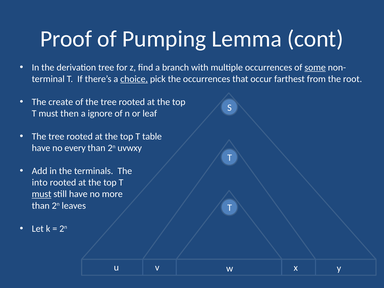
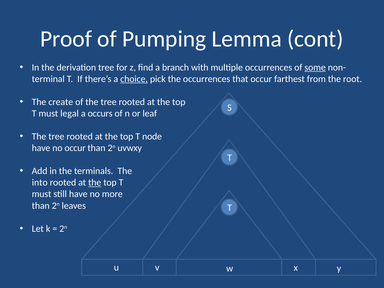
then: then -> legal (70, 113)
ignore: ignore -> occurs (100, 113)
table: table -> node (152, 136)
no every: every -> occur (75, 148)
the underline: none -> present (95, 183)
must underline: present -> none (42, 194)
